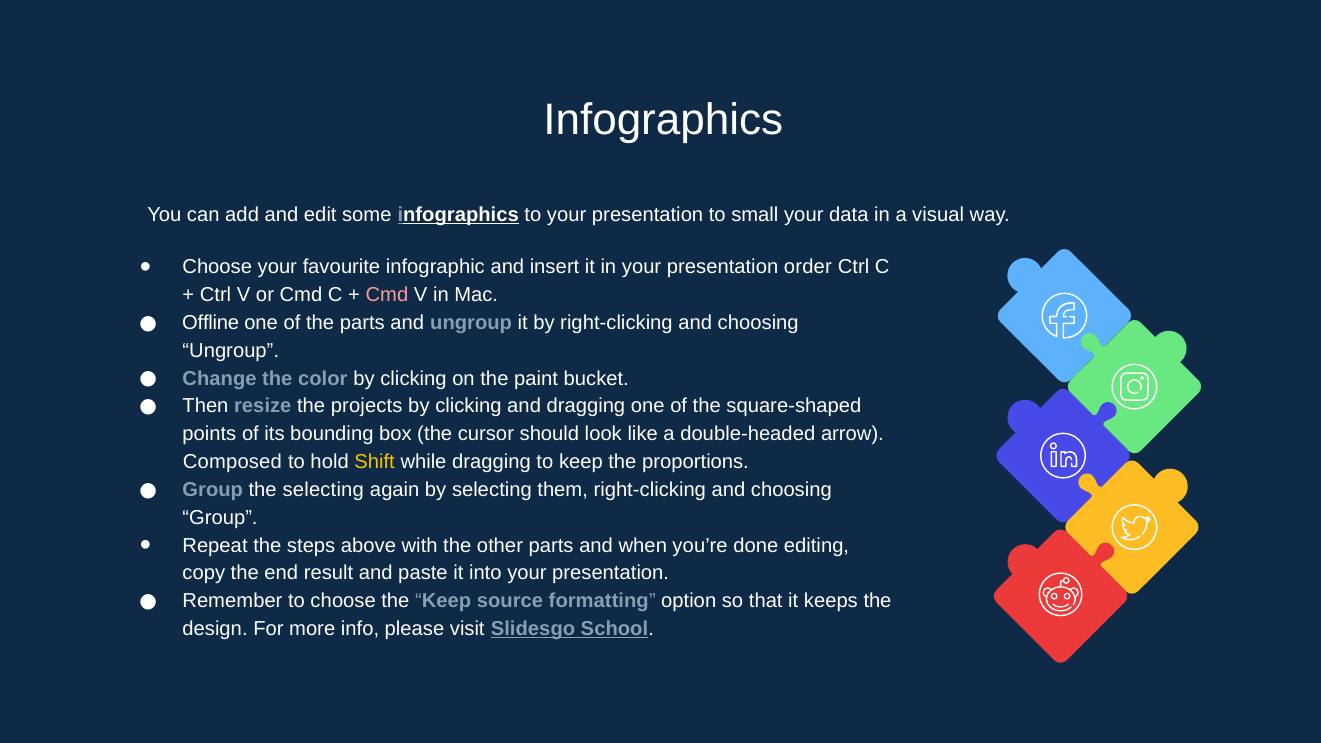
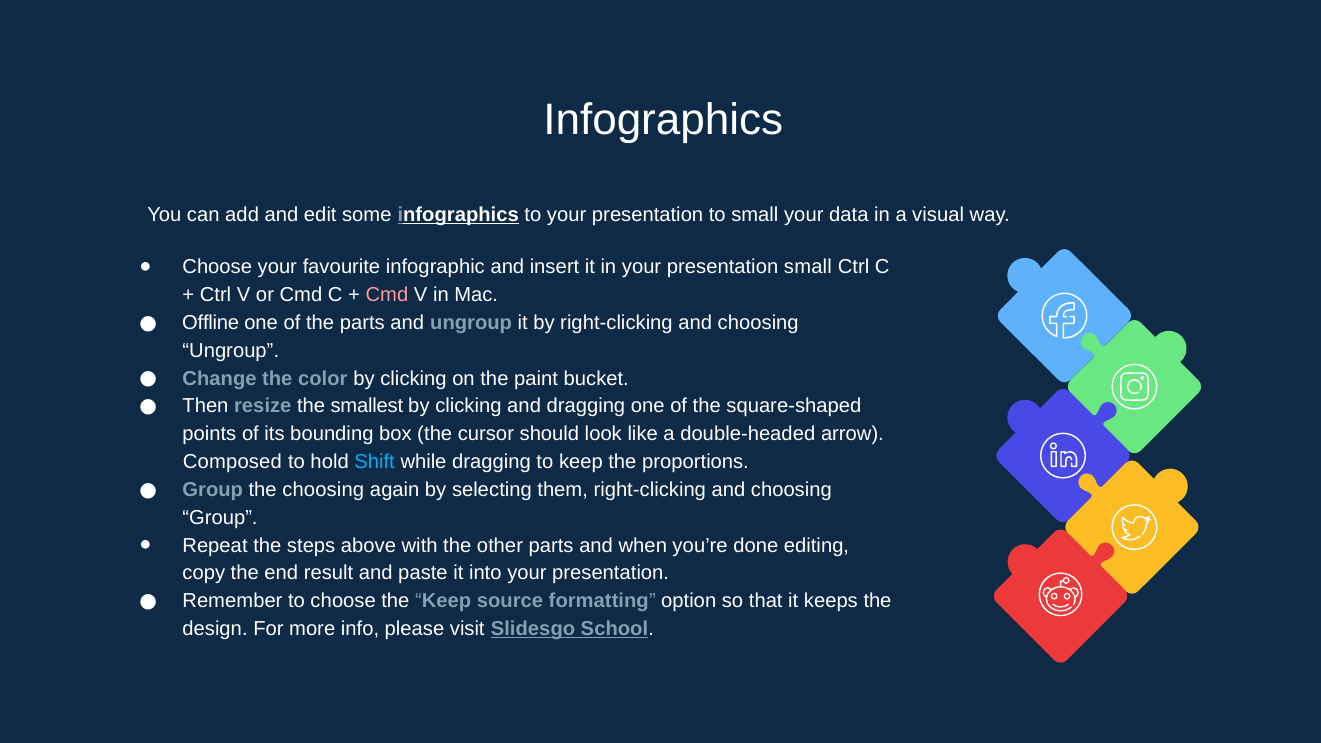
presentation order: order -> small (808, 267)
projects: projects -> smallest (367, 406)
Shift colour: yellow -> light blue (375, 462)
the selecting: selecting -> choosing (323, 490)
